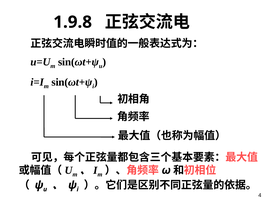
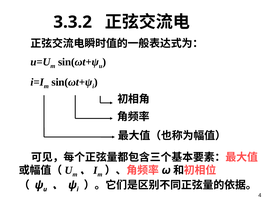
1.9.8: 1.9.8 -> 3.3.2 (73, 22)
